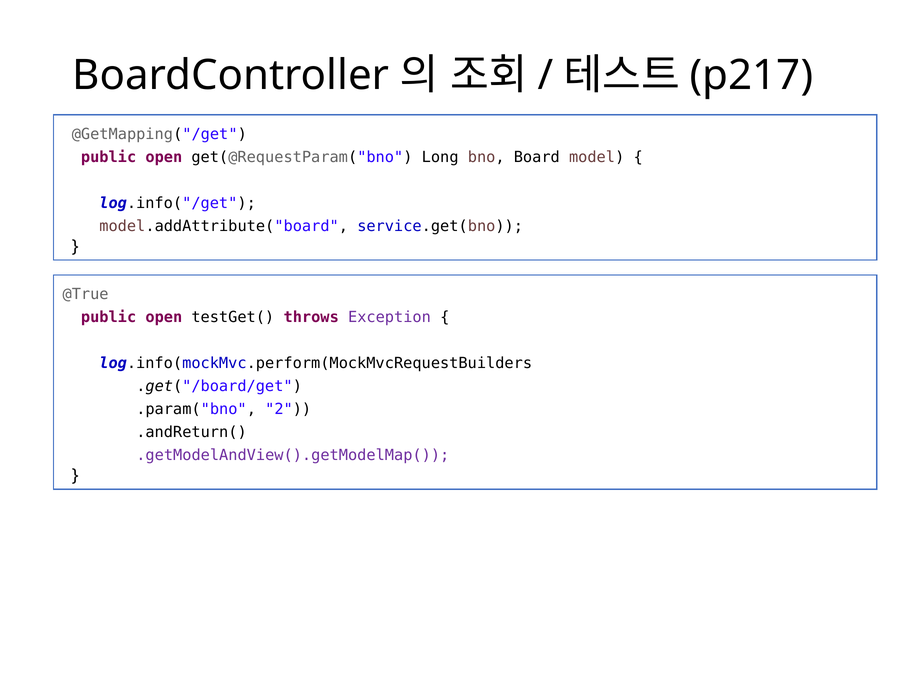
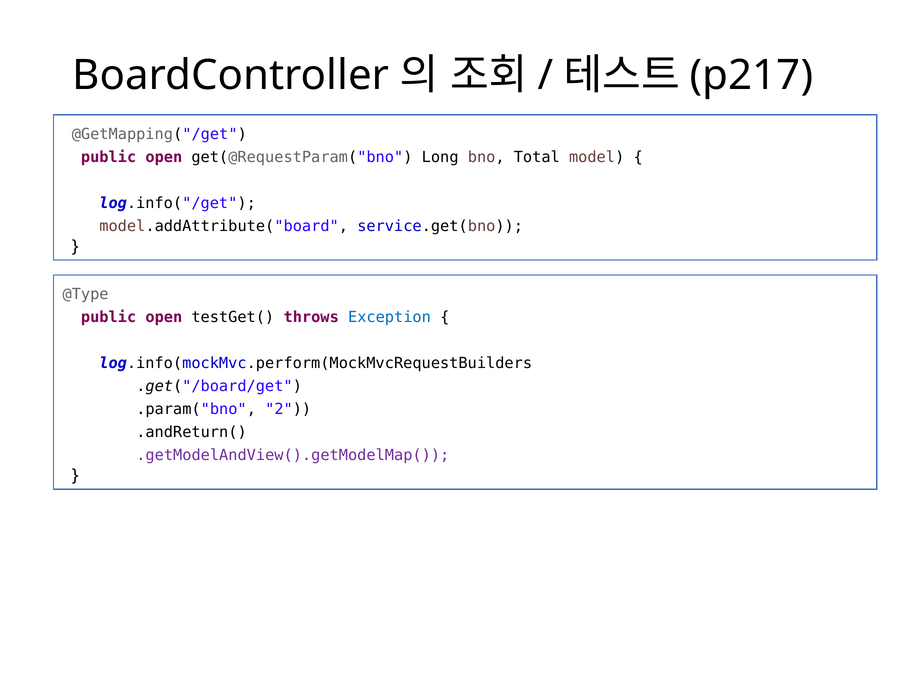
Board: Board -> Total (537, 157)
@True: @True -> @Type (86, 294)
Exception colour: purple -> blue (389, 317)
